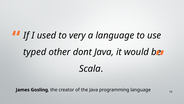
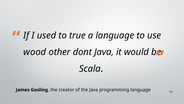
very: very -> true (77, 35)
typed: typed -> wood (35, 52)
